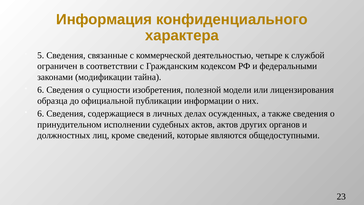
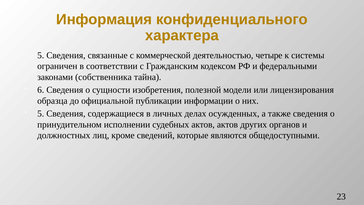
службой: службой -> системы (308, 55)
модификации: модификации -> собственника (103, 77)
6: 6 -> 5 (41, 113)
